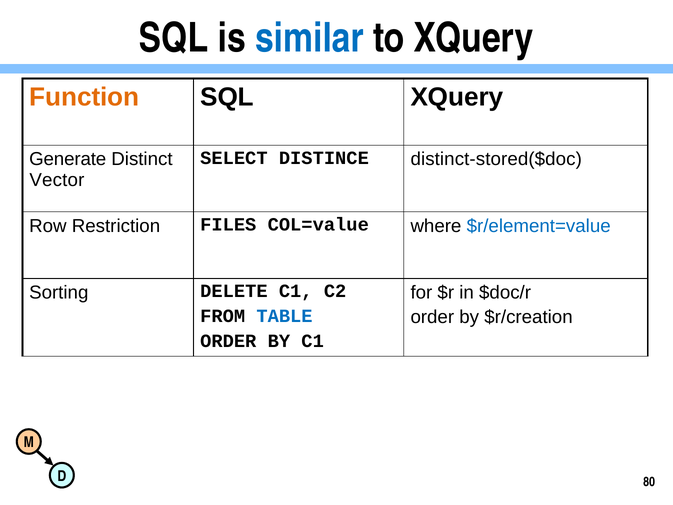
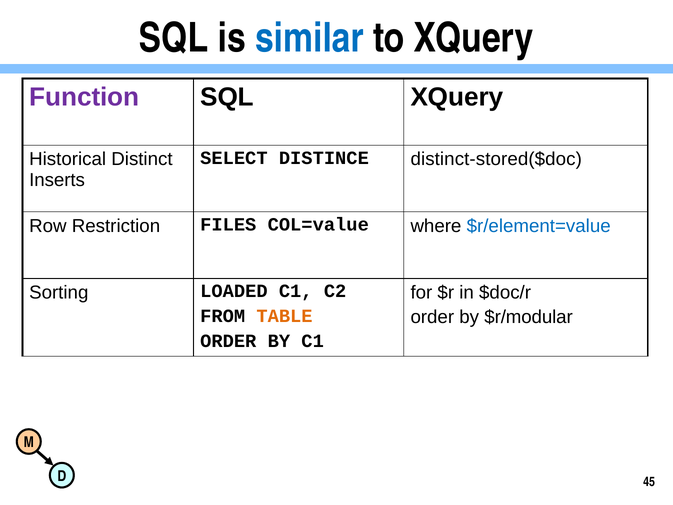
Function colour: orange -> purple (84, 97)
Generate: Generate -> Historical (68, 159)
Vector: Vector -> Inserts (57, 180)
DELETE: DELETE -> LOADED (234, 291)
$r/creation: $r/creation -> $r/modular (529, 317)
TABLE colour: blue -> orange (284, 316)
80: 80 -> 45 (649, 482)
